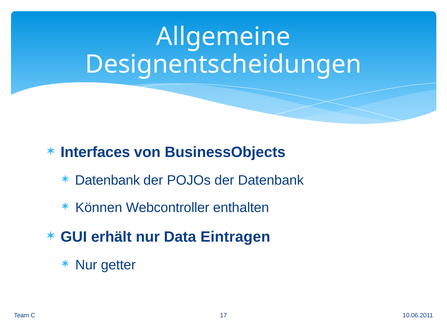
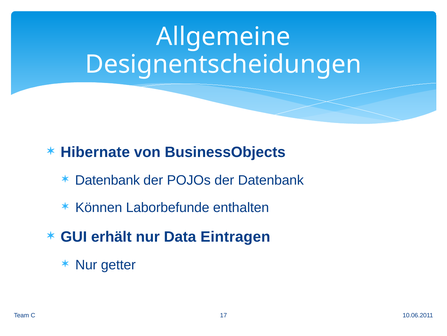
Interfaces: Interfaces -> Hibernate (95, 152)
Webcontroller: Webcontroller -> Laborbefunde (168, 207)
